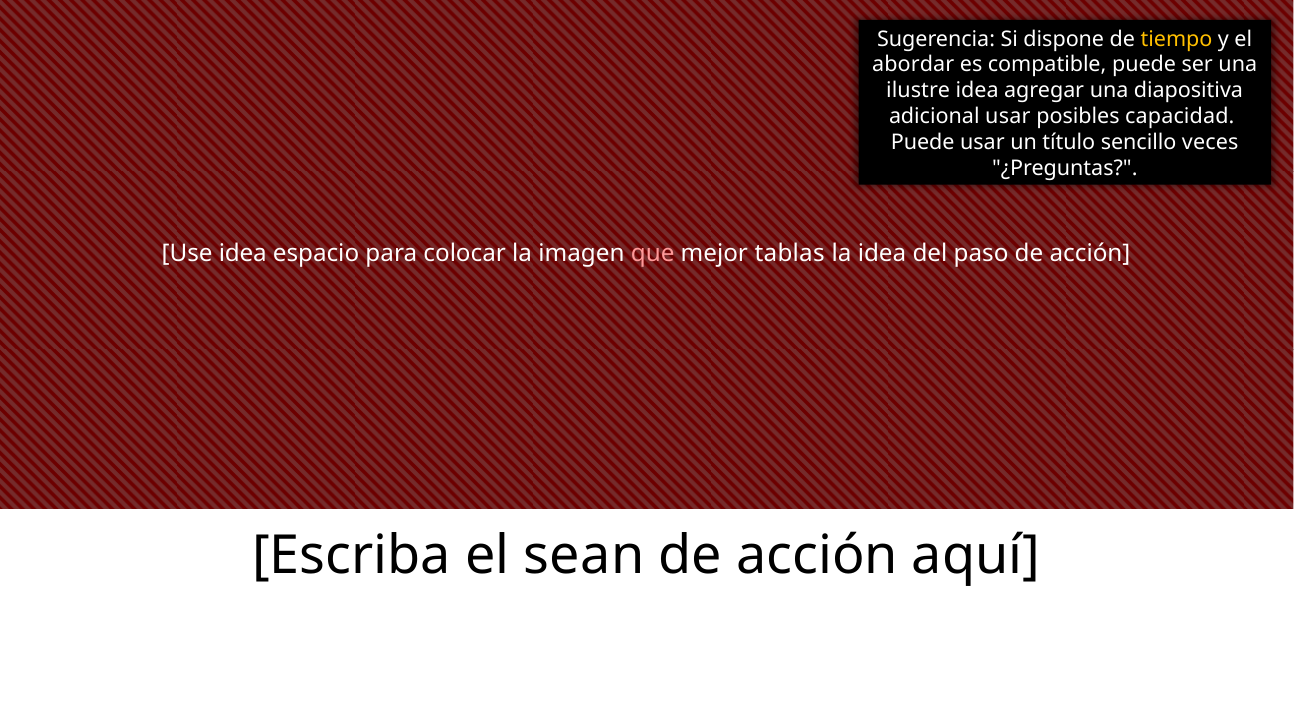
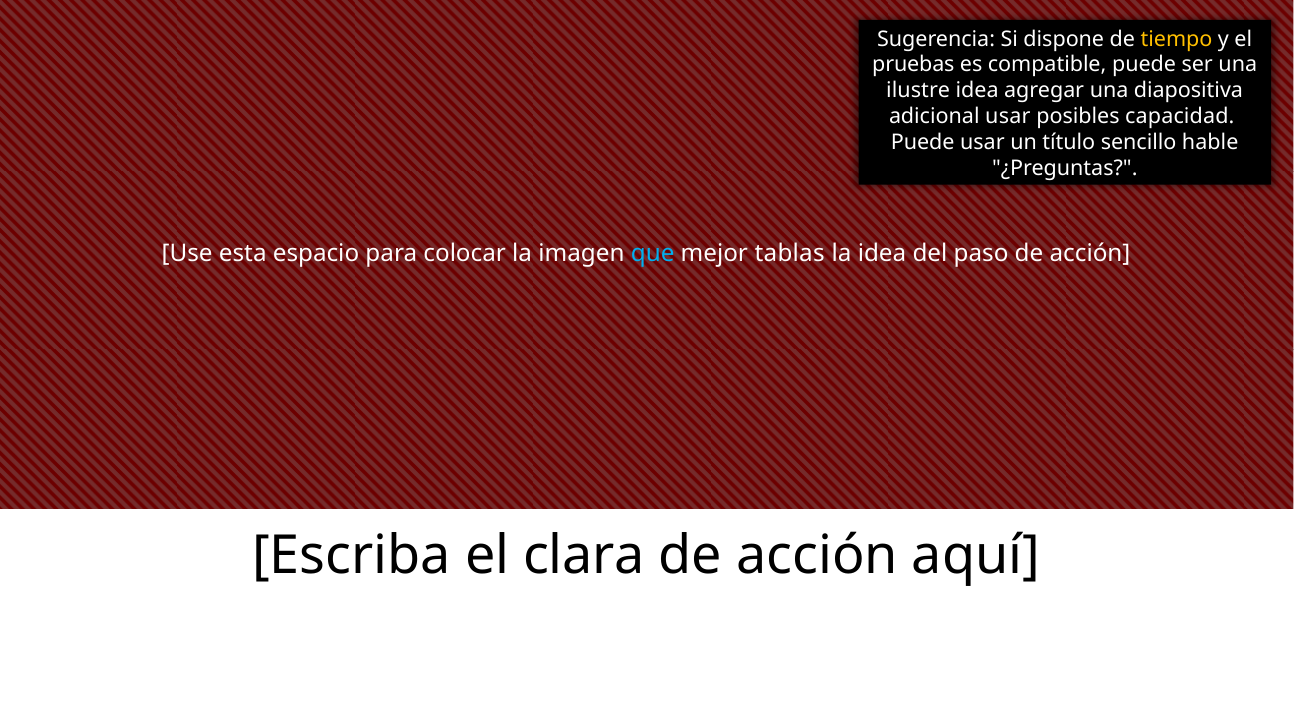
abordar: abordar -> pruebas (913, 65)
veces: veces -> hable (1210, 142)
Use idea: idea -> esta (243, 253)
que colour: pink -> light blue (653, 253)
sean: sean -> clara (584, 556)
